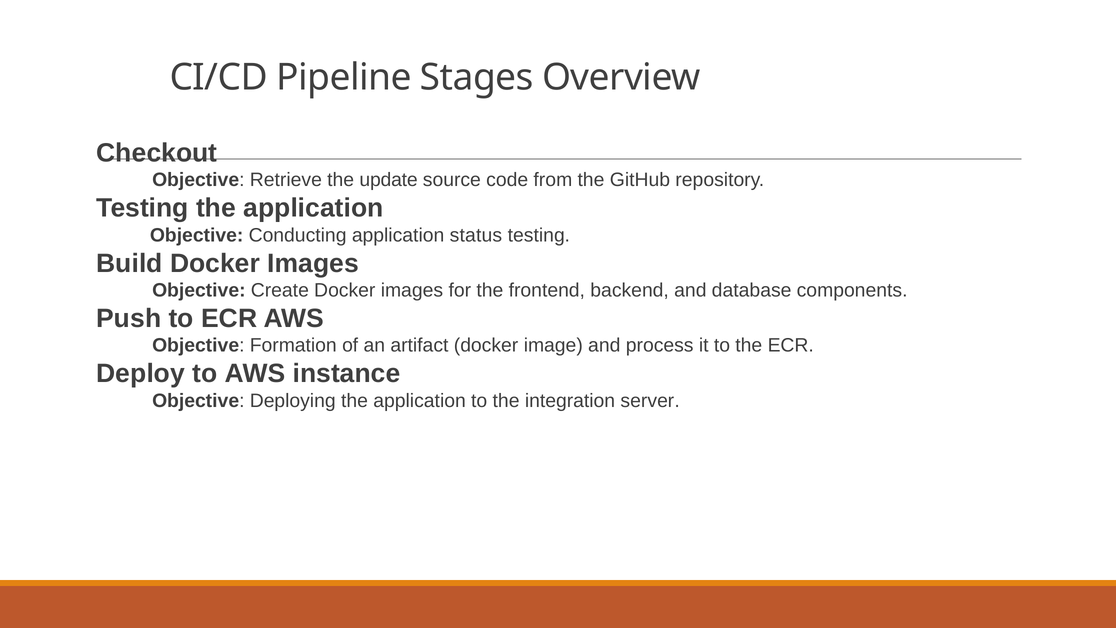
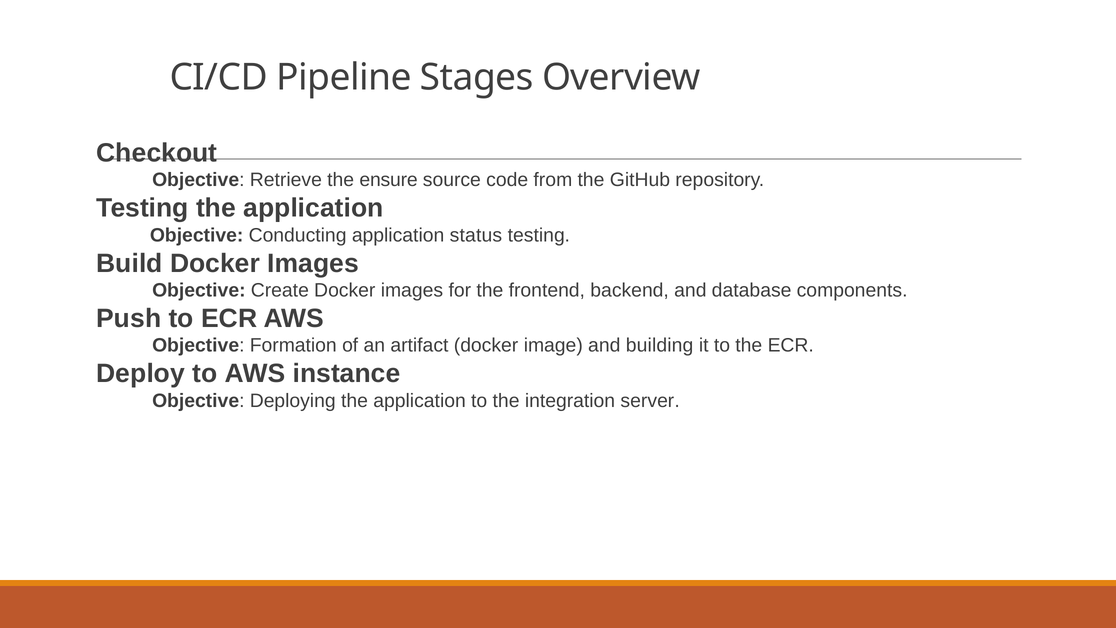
update: update -> ensure (389, 180)
process: process -> building (660, 345)
